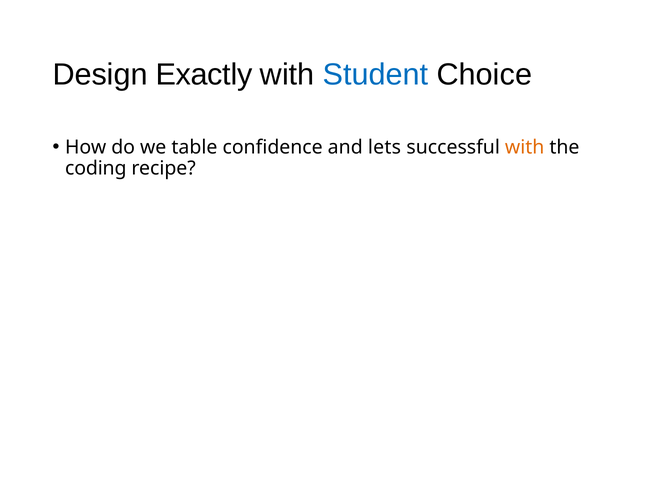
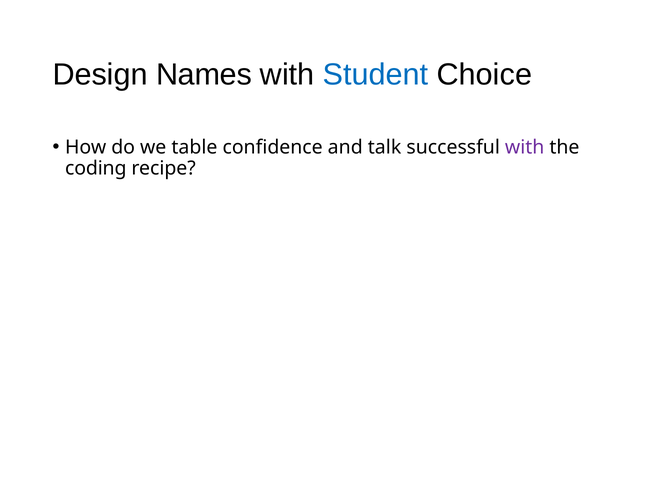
Exactly: Exactly -> Names (204, 75)
lets: lets -> talk (385, 147)
with colour: orange -> purple (525, 147)
